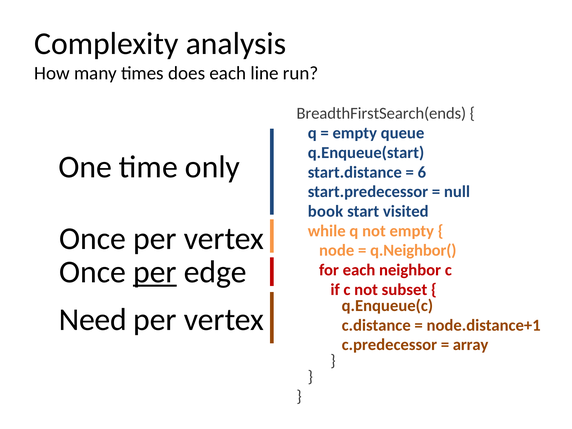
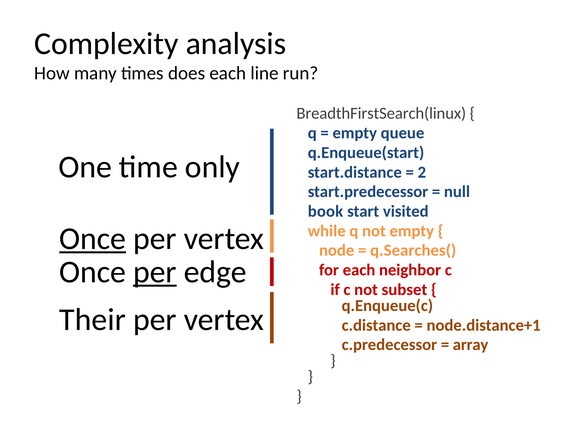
BreadthFirstSearch(ends: BreadthFirstSearch(ends -> BreadthFirstSearch(linux (381, 113)
6: 6 -> 2 (422, 172)
Once underline: none -> present (93, 239)
q.Neighbor(: q.Neighbor( -> q.Searches( (413, 250)
Need: Need -> Their (93, 320)
